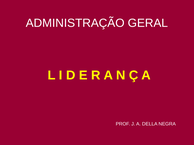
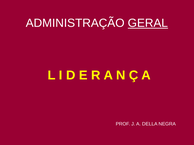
GERAL underline: none -> present (148, 23)
